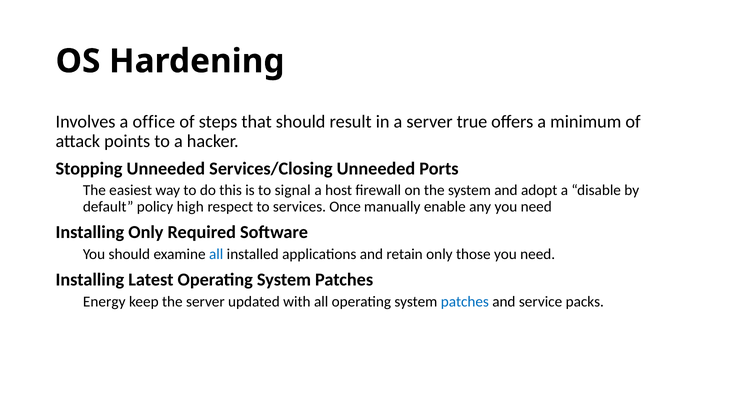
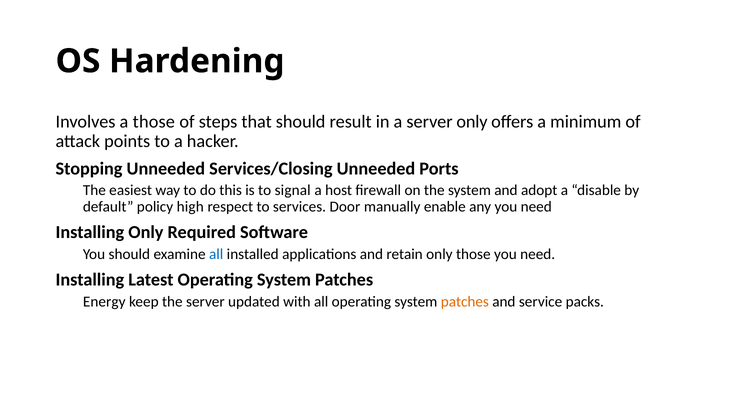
a office: office -> those (154, 122)
server true: true -> only (472, 122)
Once: Once -> Door (345, 207)
patches colour: blue -> orange (465, 302)
